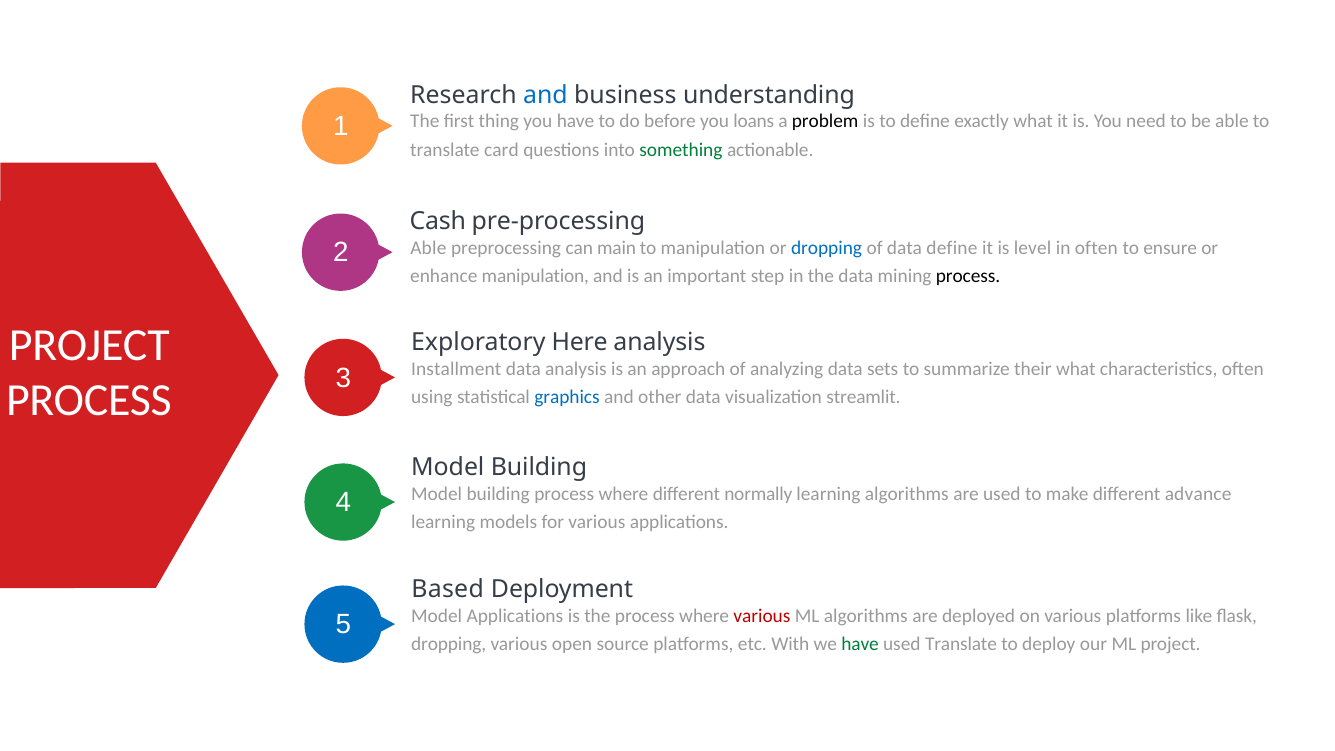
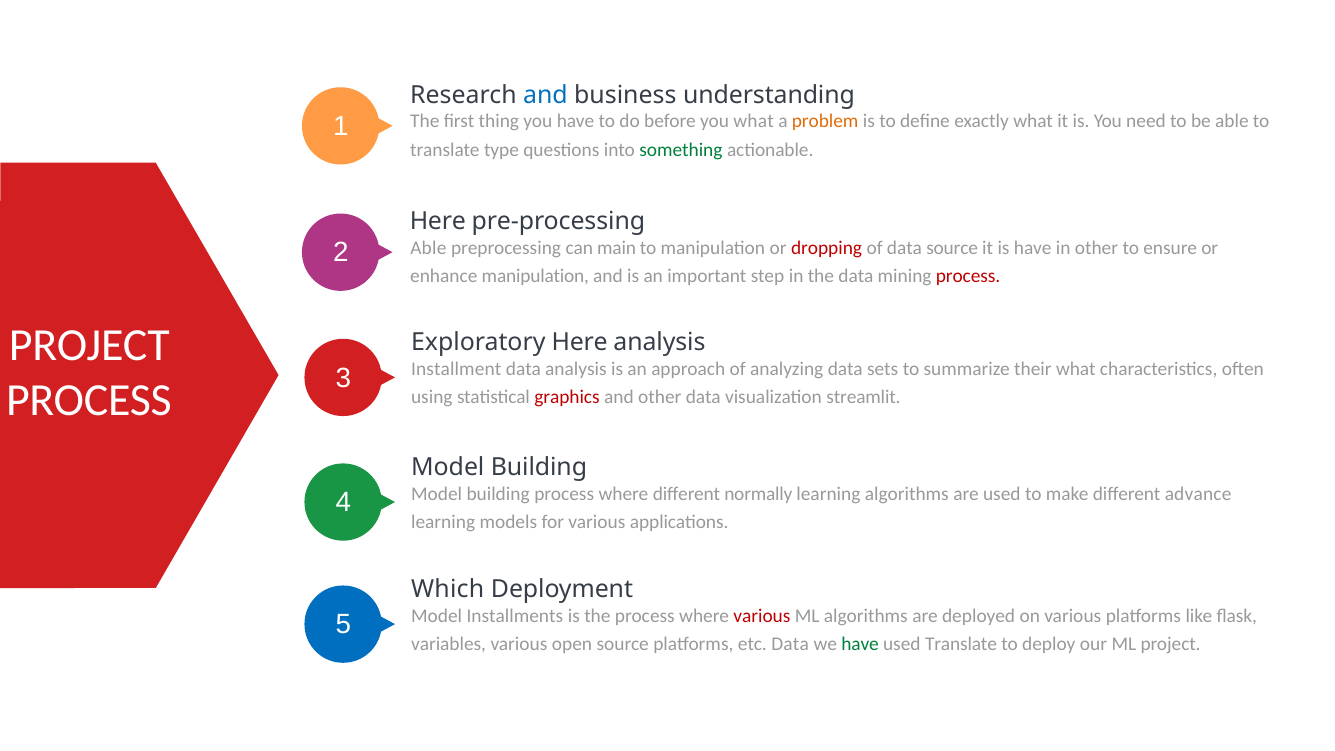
you loans: loans -> what (754, 122)
problem colour: black -> orange (825, 122)
card: card -> type (501, 150)
Cash: Cash -> Here (438, 222)
dropping colour: blue -> red (827, 248)
data define: define -> source (952, 248)
is level: level -> have (1033, 248)
in often: often -> other (1096, 248)
process colour: black -> red (968, 277)
graphics colour: blue -> red (567, 398)
Based: Based -> Which (448, 590)
Model Applications: Applications -> Installments (515, 616)
dropping: dropping -> variables (449, 645)
etc With: With -> Data (790, 645)
